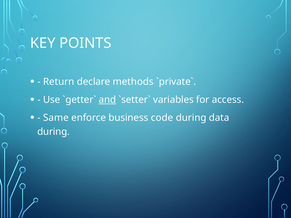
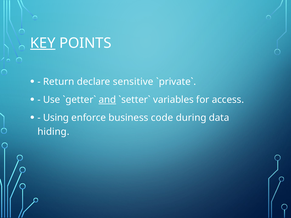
KEY underline: none -> present (43, 43)
methods: methods -> sensitive (133, 82)
Same: Same -> Using (56, 118)
during: during -> hiding (53, 132)
